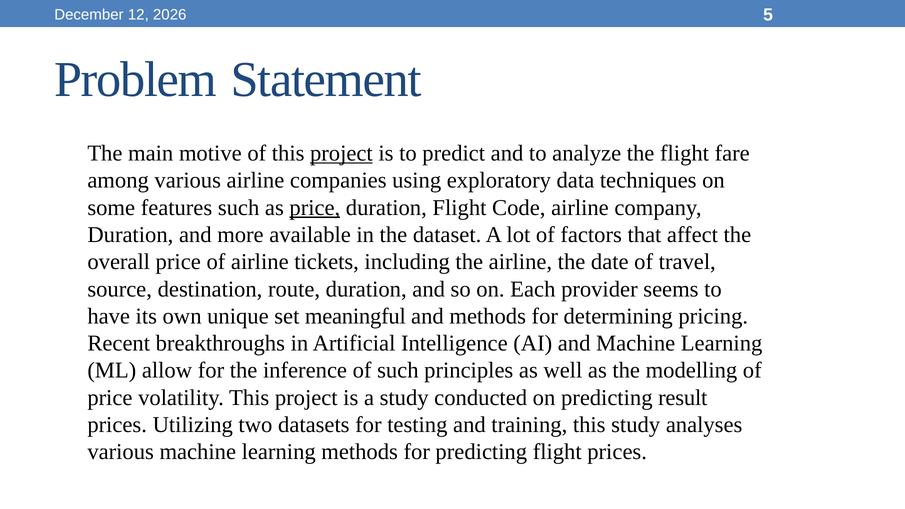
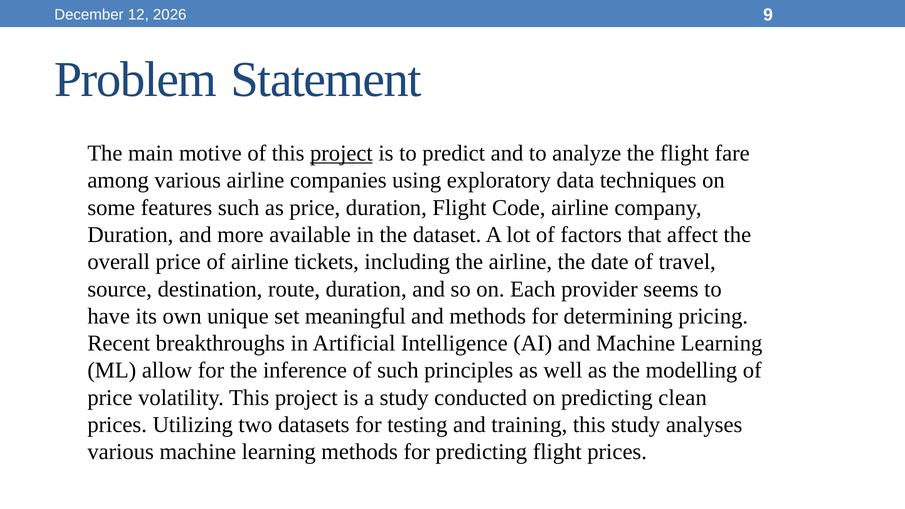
5: 5 -> 9 (768, 15)
price underline: present -> none (315, 208)
result: result -> clean (683, 398)
